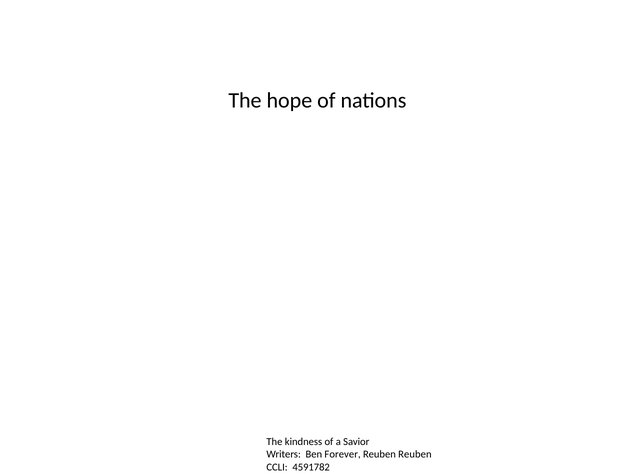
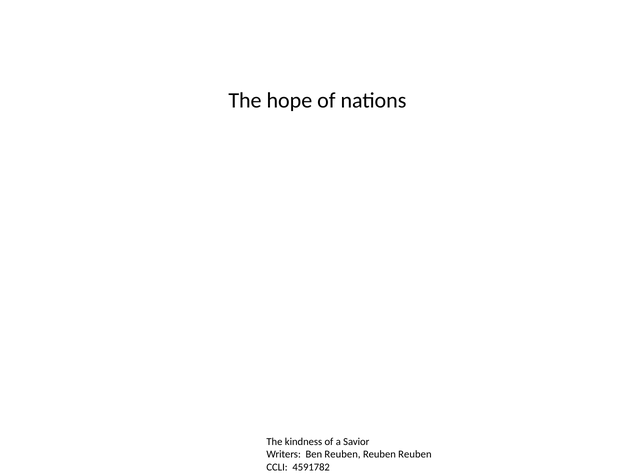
Ben Forever: Forever -> Reuben (343, 455)
